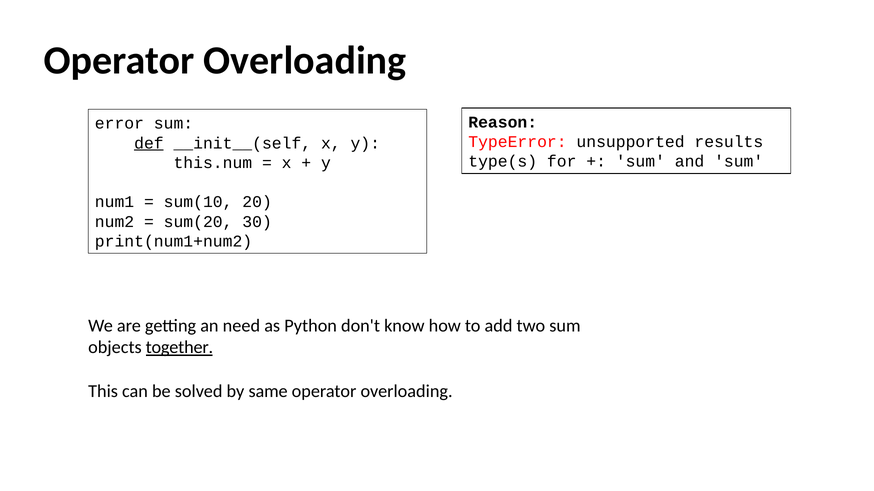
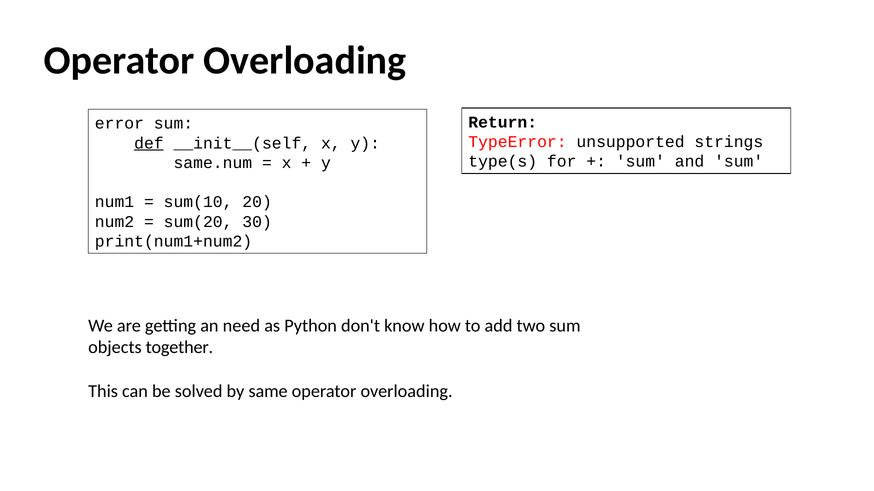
Reason: Reason -> Return (503, 122)
results: results -> strings (729, 142)
this.num: this.num -> same.num (213, 163)
together underline: present -> none (179, 348)
